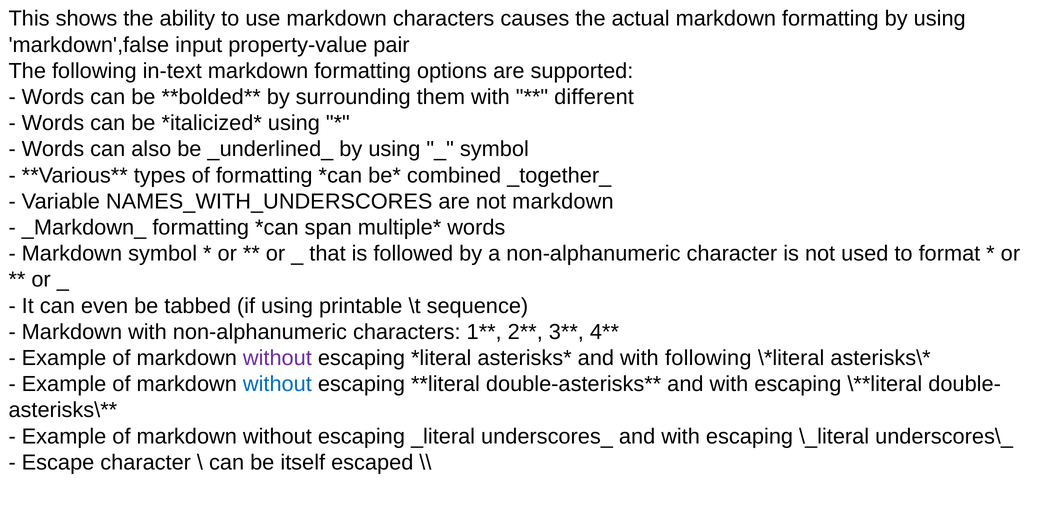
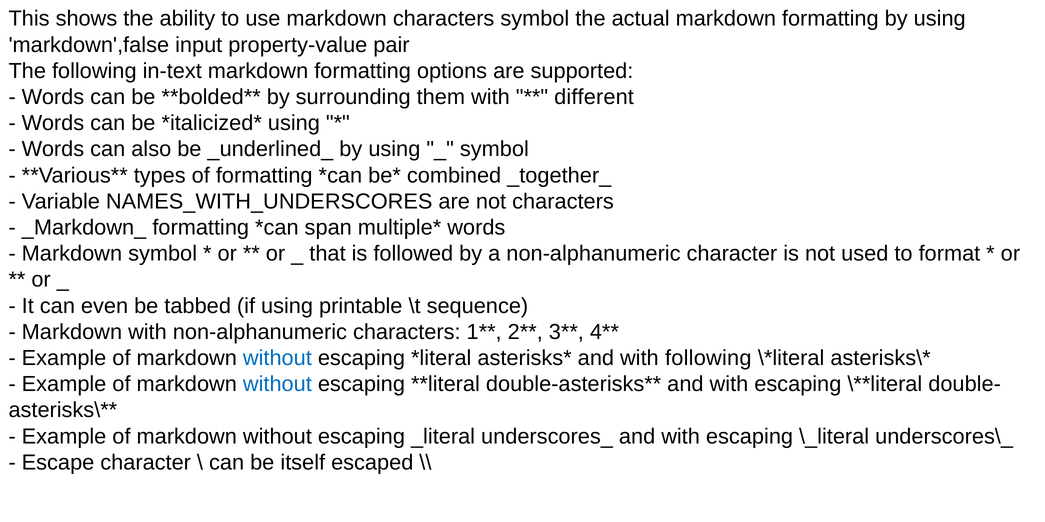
characters causes: causes -> symbol (535, 19)
not markdown: markdown -> characters (563, 202)
without colour: purple -> blue (277, 358)
